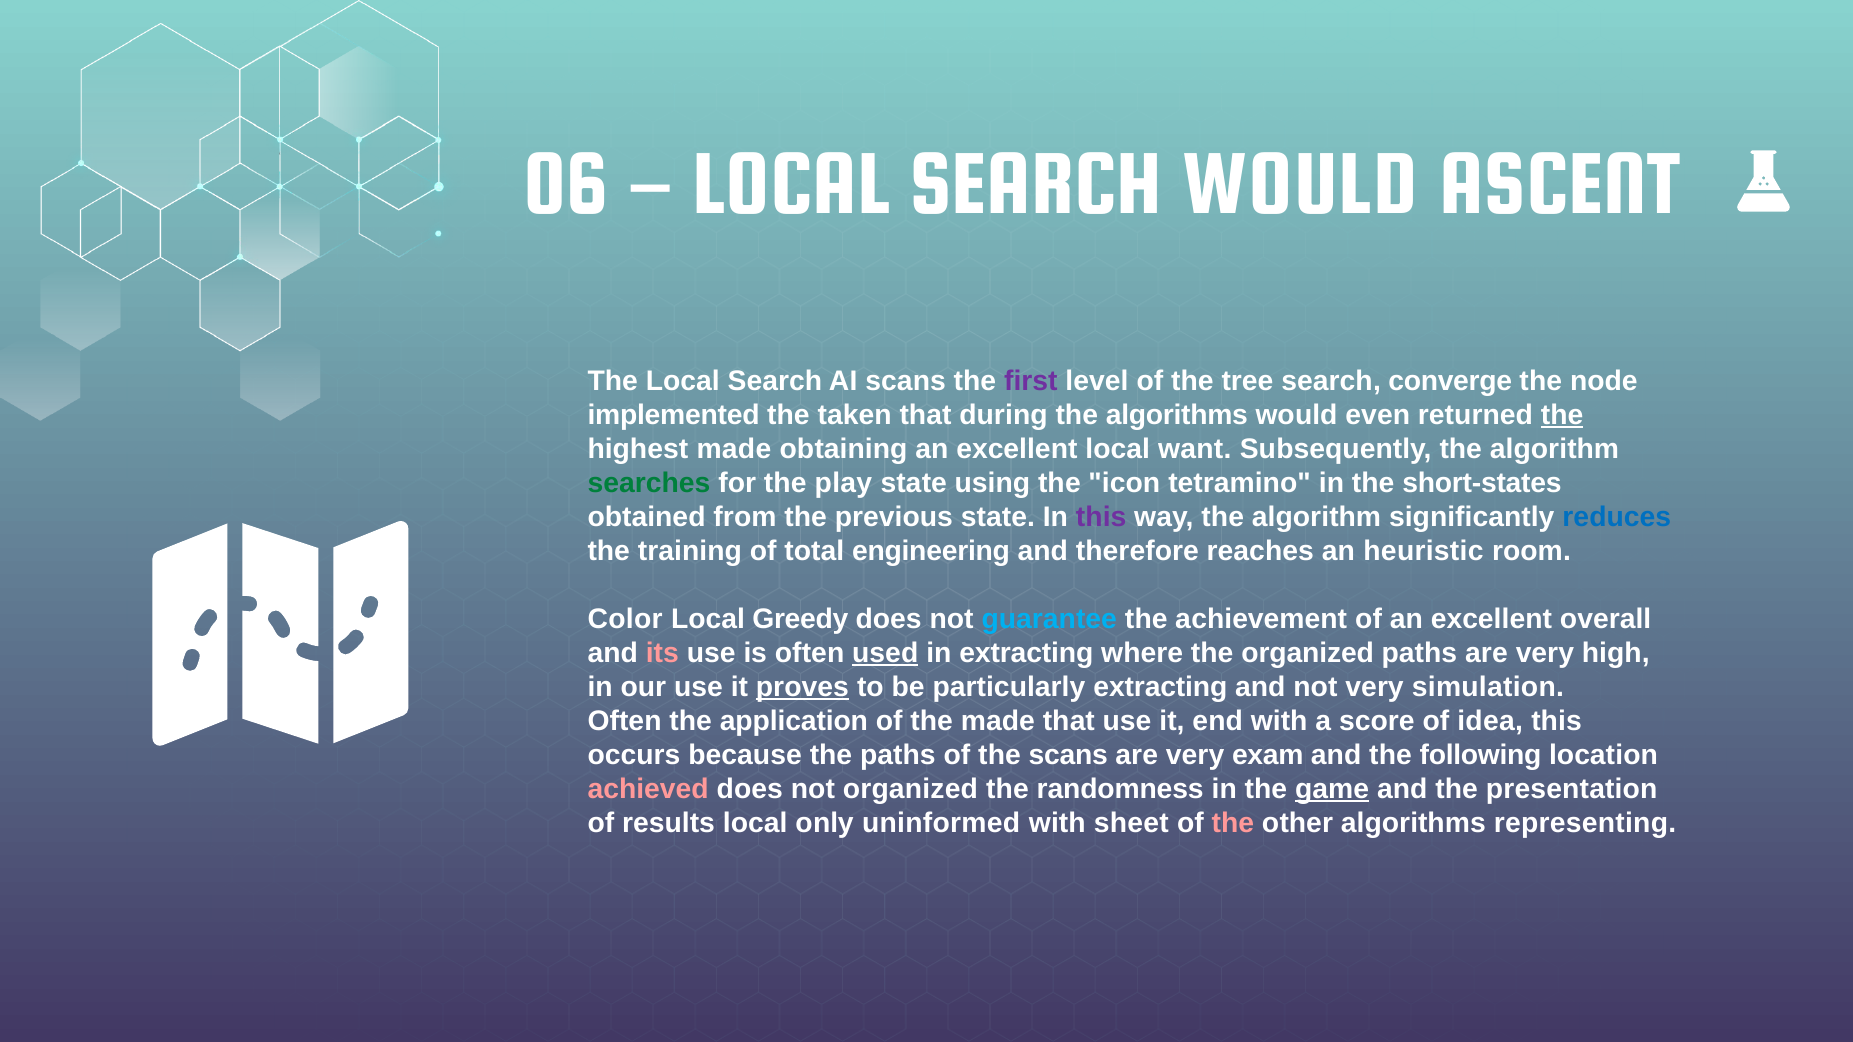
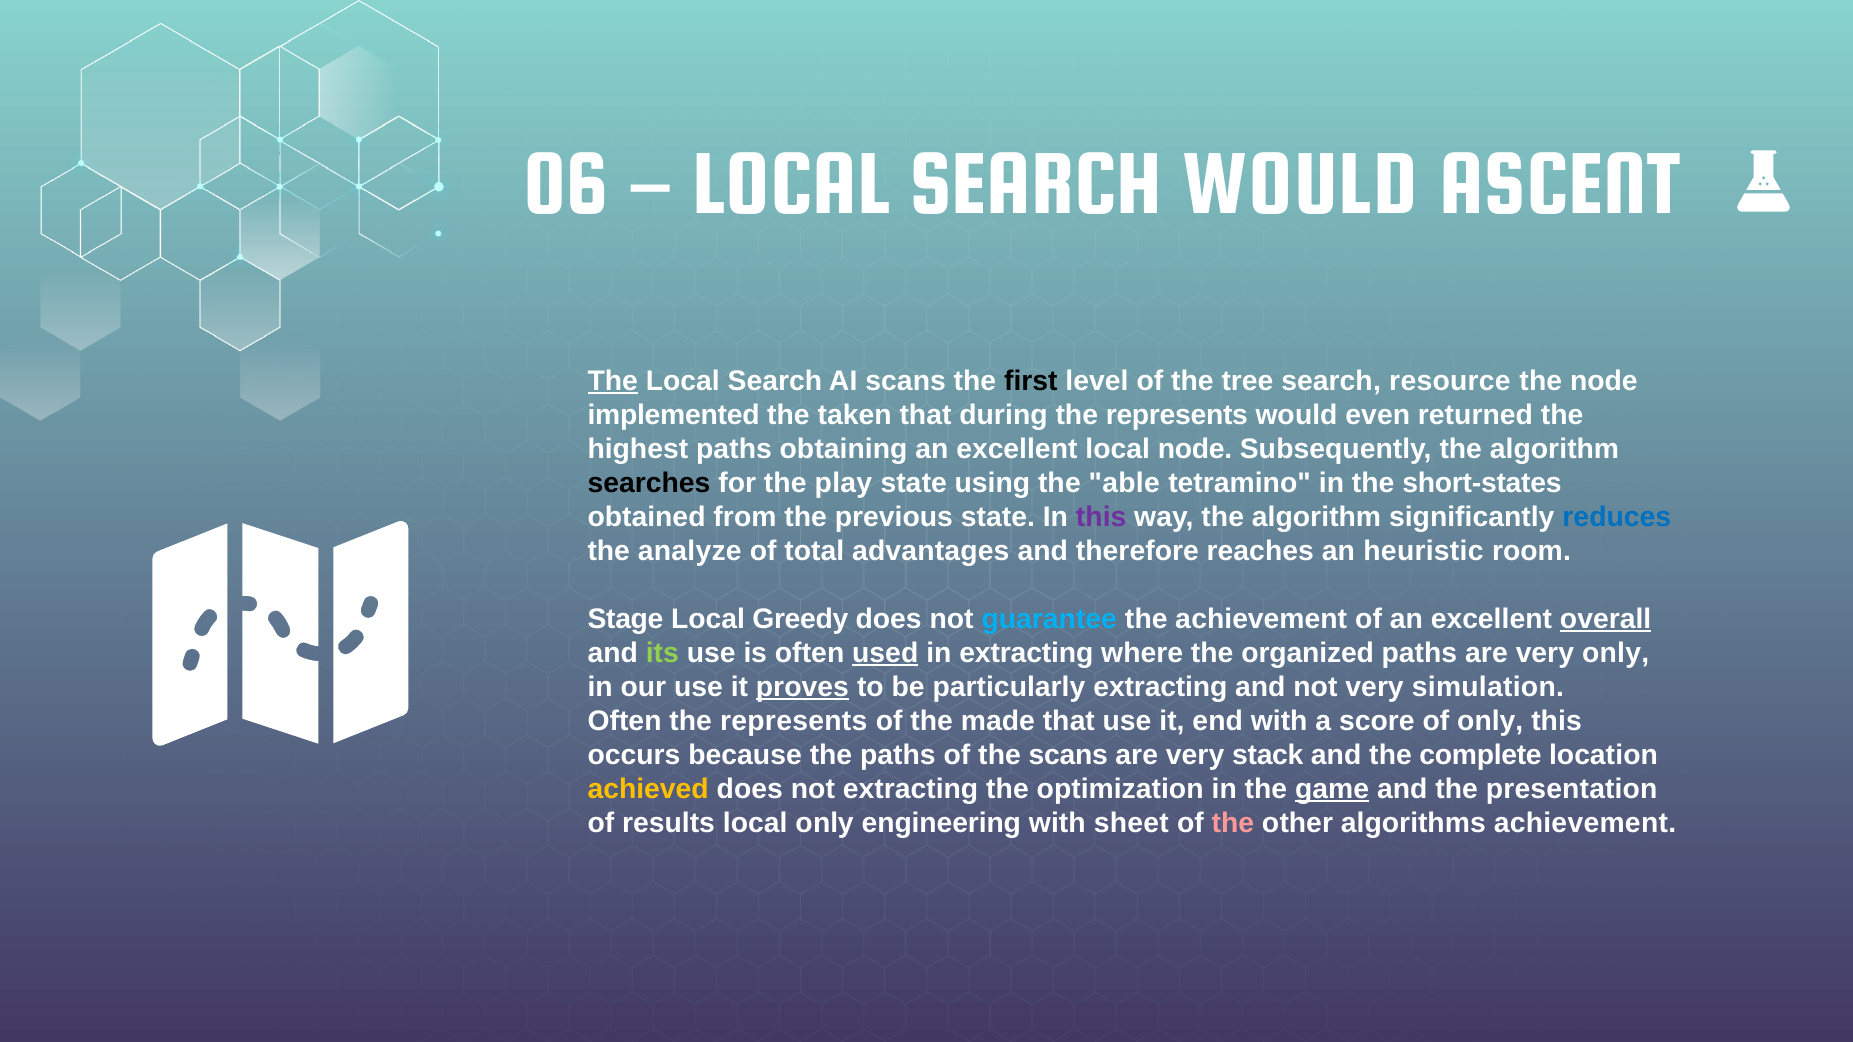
The underline: none -> present (613, 381)
first colour: purple -> black (1031, 381)
converge: converge -> resource (1450, 381)
during the algorithms: algorithms -> represents (1177, 415)
the underline: present -> none (1562, 415)
highest made: made -> paths (734, 449)
local want: want -> node (1195, 449)
searches colour: green -> black (649, 483)
icon: icon -> able (1124, 483)
training: training -> analyze (690, 551)
engineering: engineering -> advantages (931, 551)
Color: Color -> Stage (625, 619)
overall underline: none -> present (1606, 619)
its colour: pink -> light green (662, 653)
very high: high -> only (1616, 653)
Often the application: application -> represents (794, 721)
of idea: idea -> only (1490, 721)
exam: exam -> stack (1268, 755)
following: following -> complete (1481, 755)
achieved colour: pink -> yellow (648, 789)
not organized: organized -> extracting (911, 789)
randomness: randomness -> optimization (1120, 789)
uninformed: uninformed -> engineering (941, 823)
algorithms representing: representing -> achievement (1585, 823)
